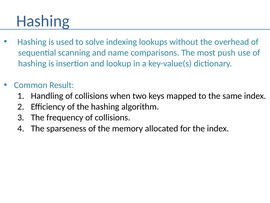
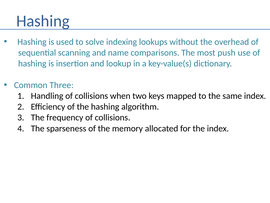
Result: Result -> Three (62, 85)
